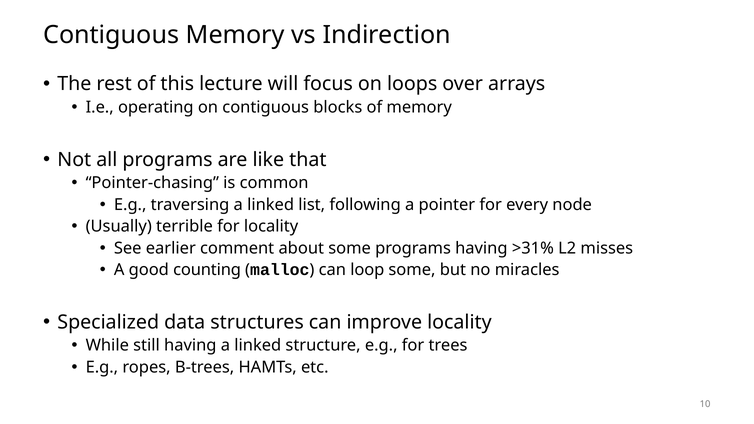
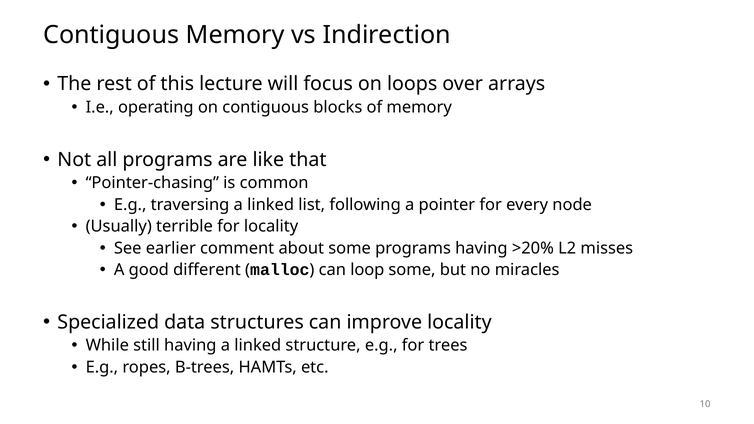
>31%: >31% -> >20% (533, 248)
counting: counting -> different (207, 270)
